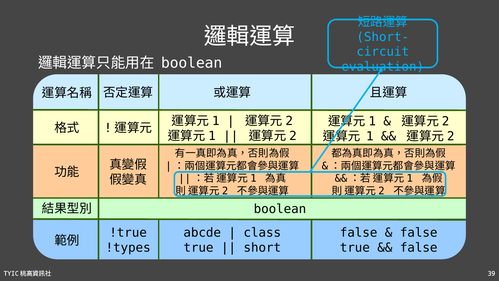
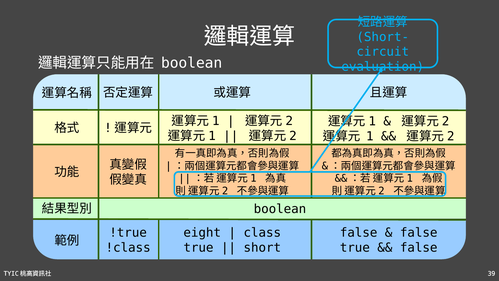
abcde: abcde -> eight (202, 232)
!types: !types -> !class (128, 247)
